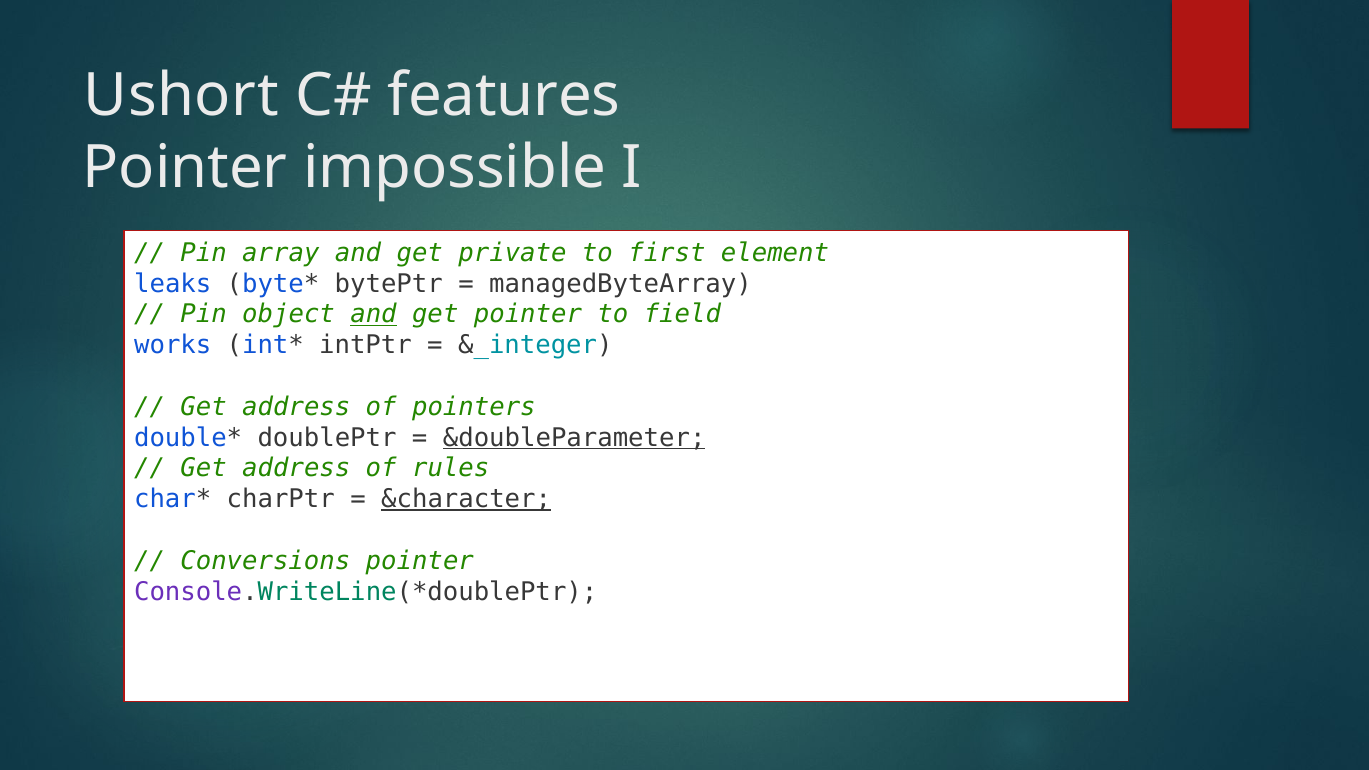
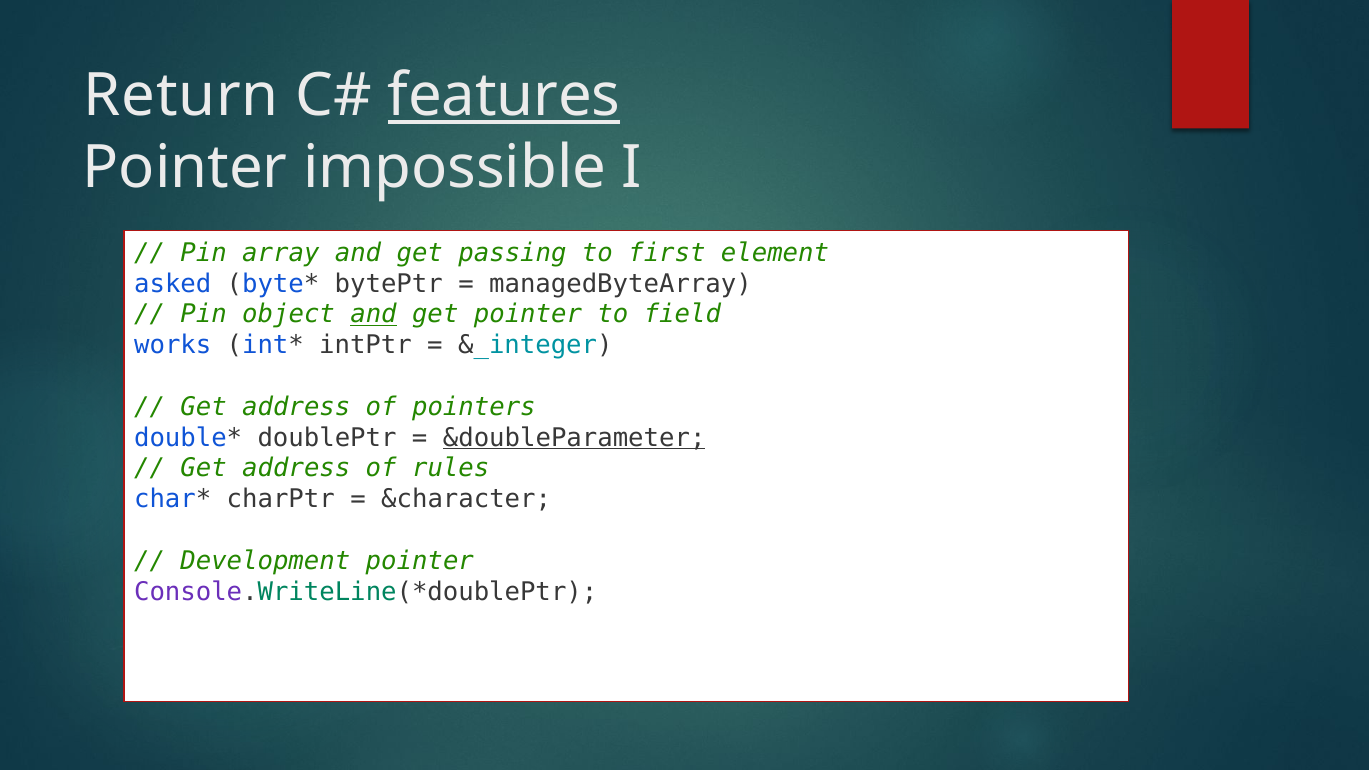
Ushort: Ushort -> Return (181, 96)
features underline: none -> present (504, 96)
private: private -> passing (512, 253)
leaks: leaks -> asked (173, 284)
&character underline: present -> none (466, 499)
Conversions: Conversions -> Development (265, 561)
